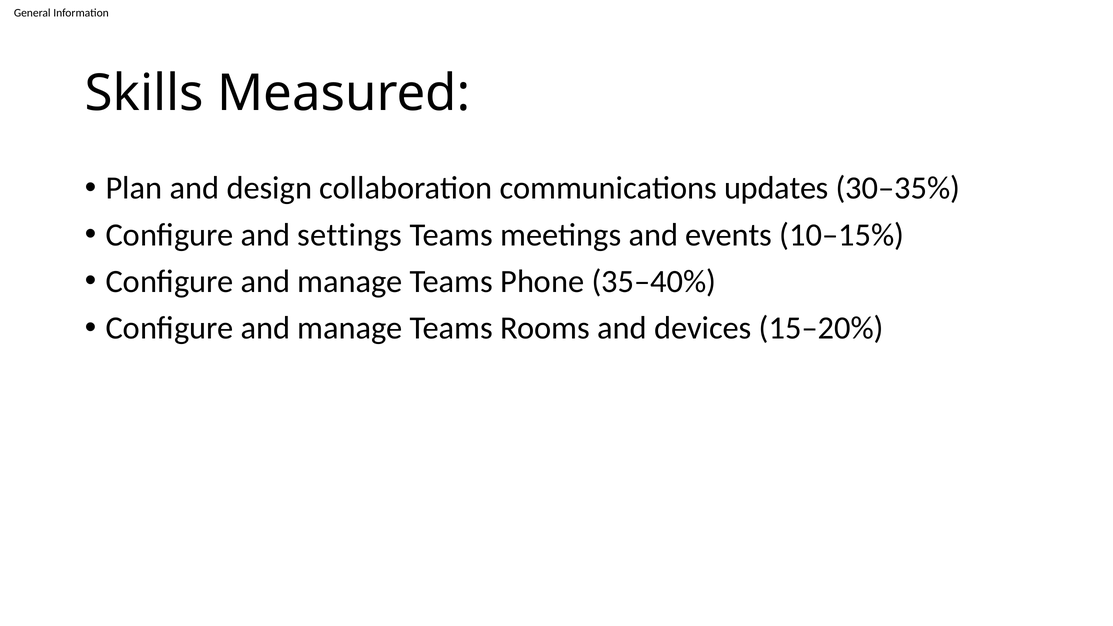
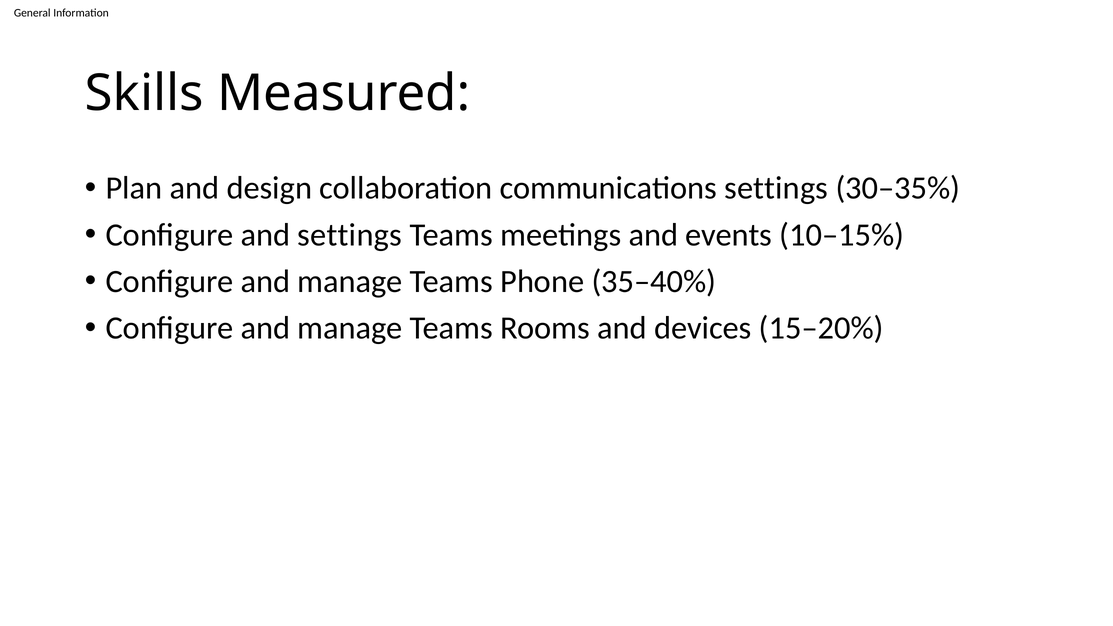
communications updates: updates -> settings (776, 188)
